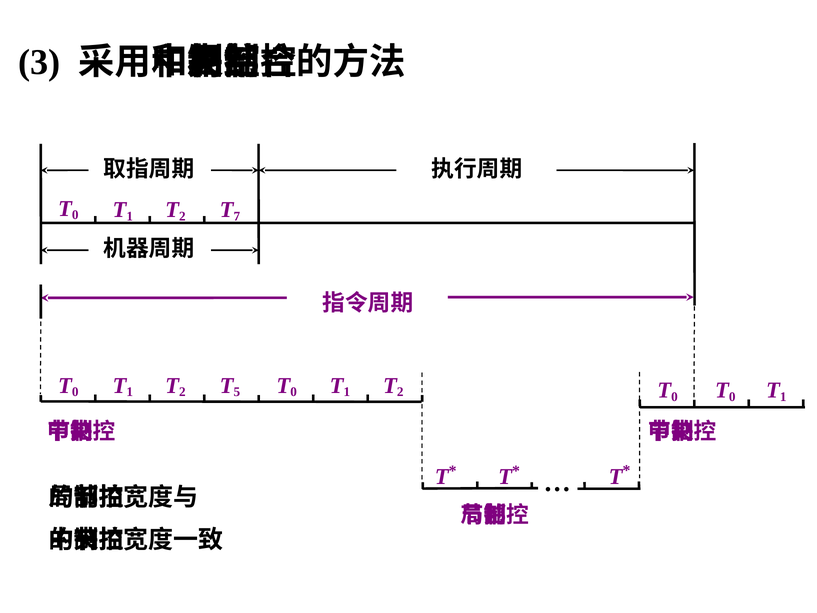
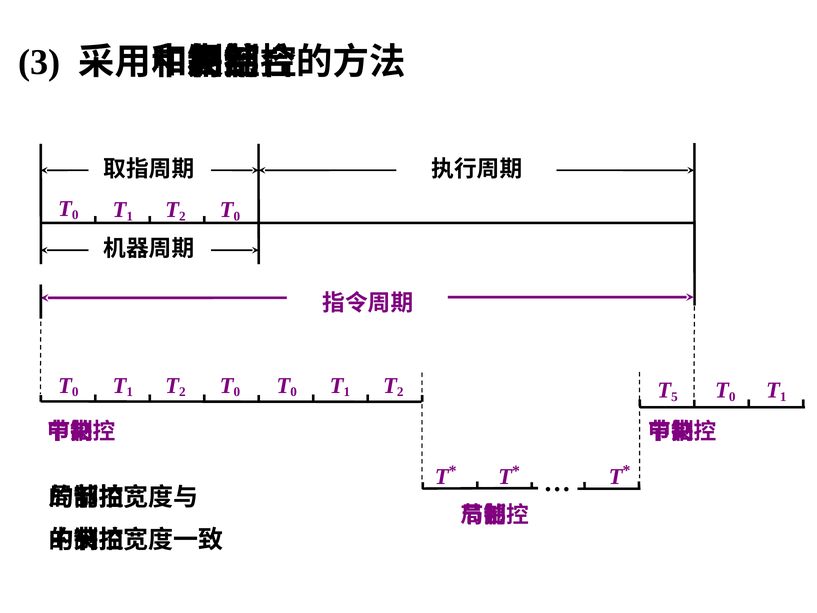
7: 7 -> 0 (237, 216)
5: 5 -> 0 (237, 392)
0: 0 -> 5 (675, 397)
